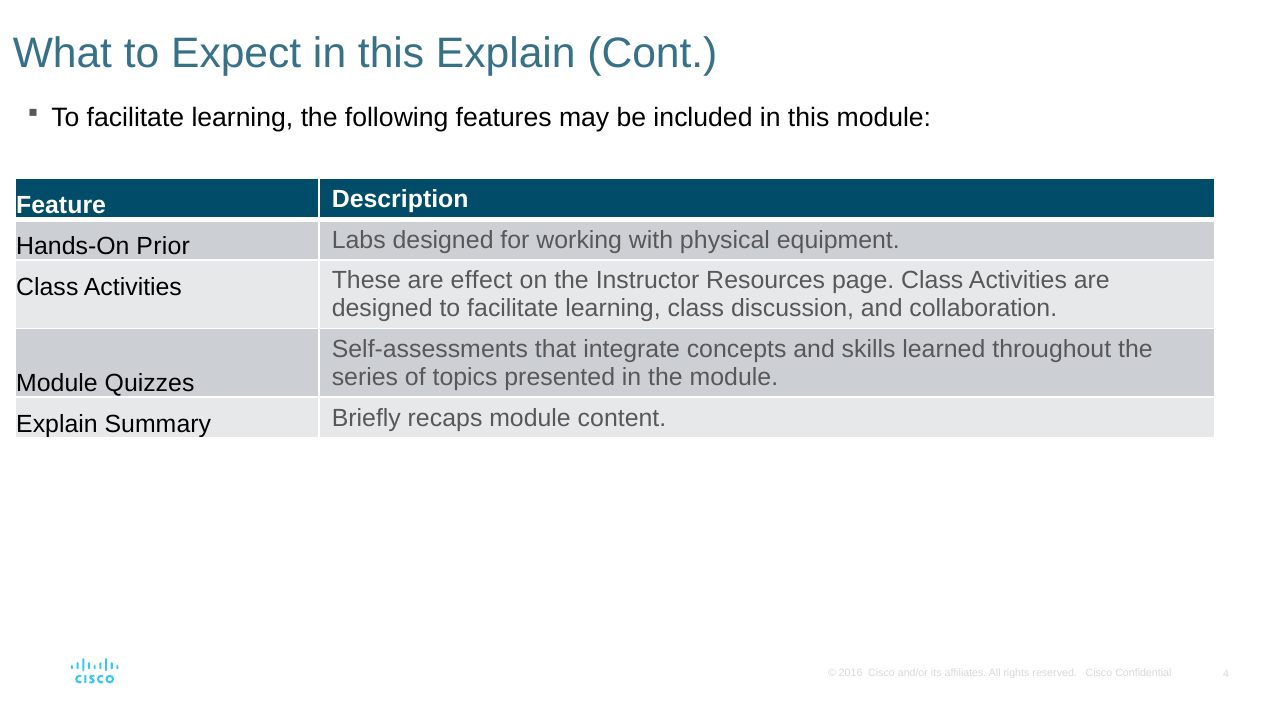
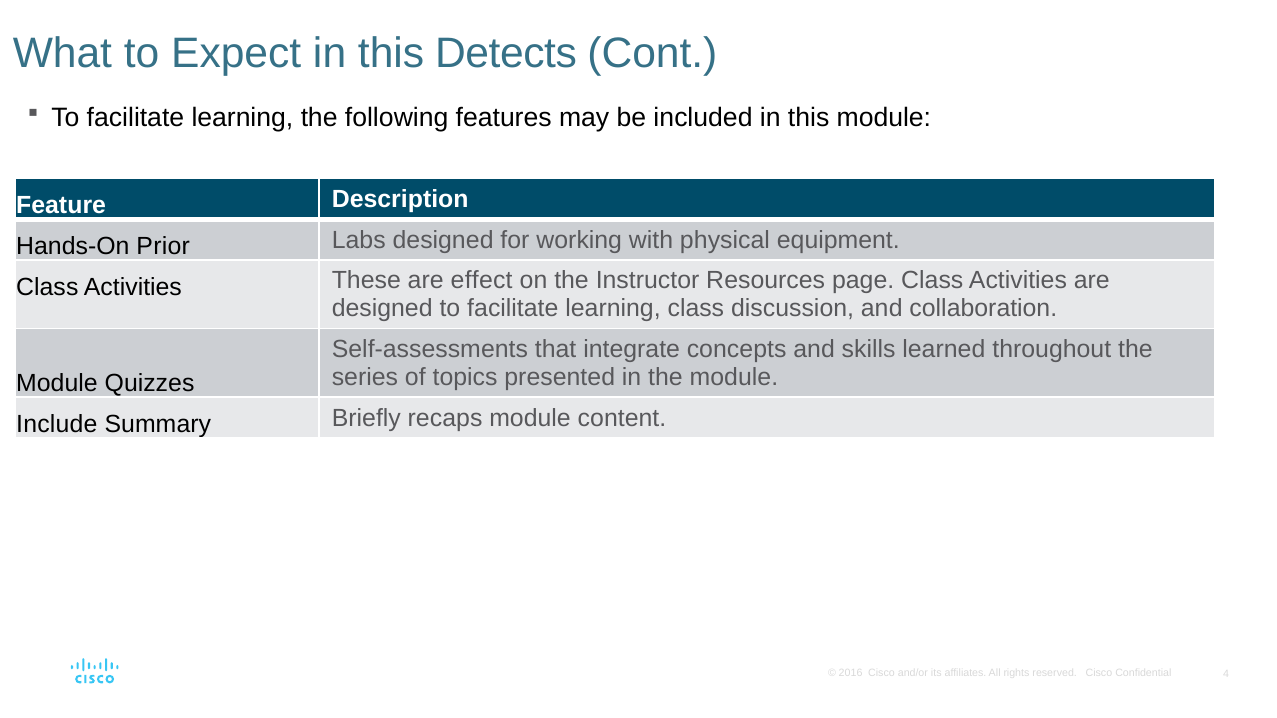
this Explain: Explain -> Detects (506, 54)
Explain: Explain -> Include (57, 425)
